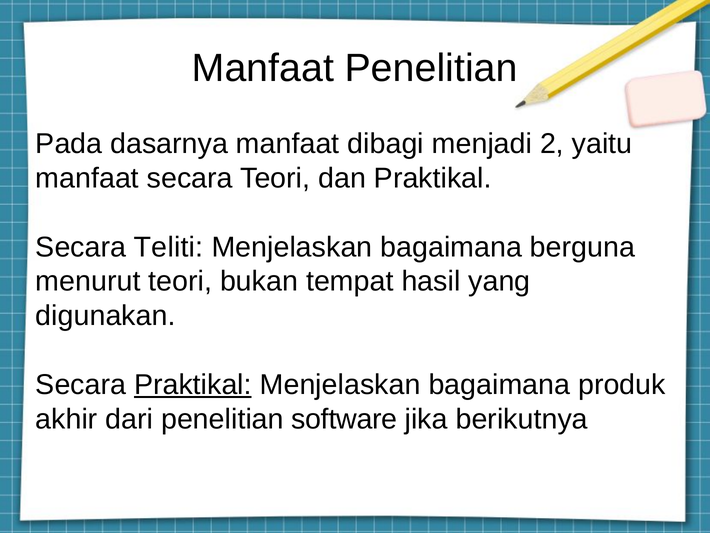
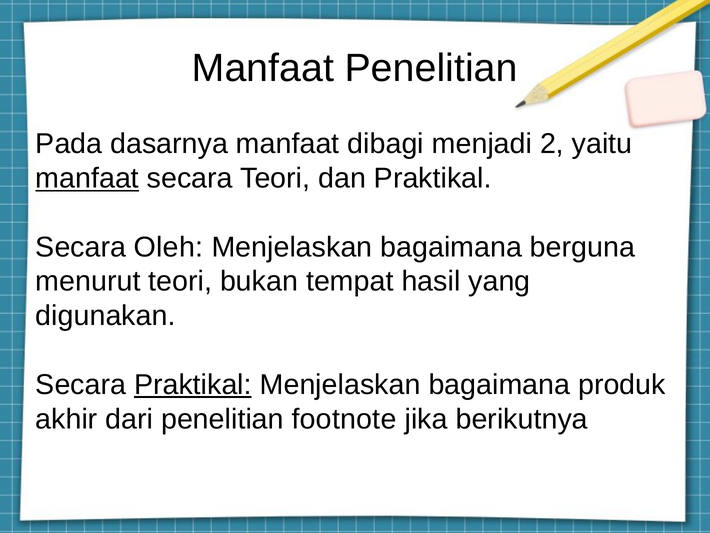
manfaat underline: none -> present (87, 178)
Teliti: Teliti -> Oleh (169, 247)
software: software -> footnote (344, 419)
